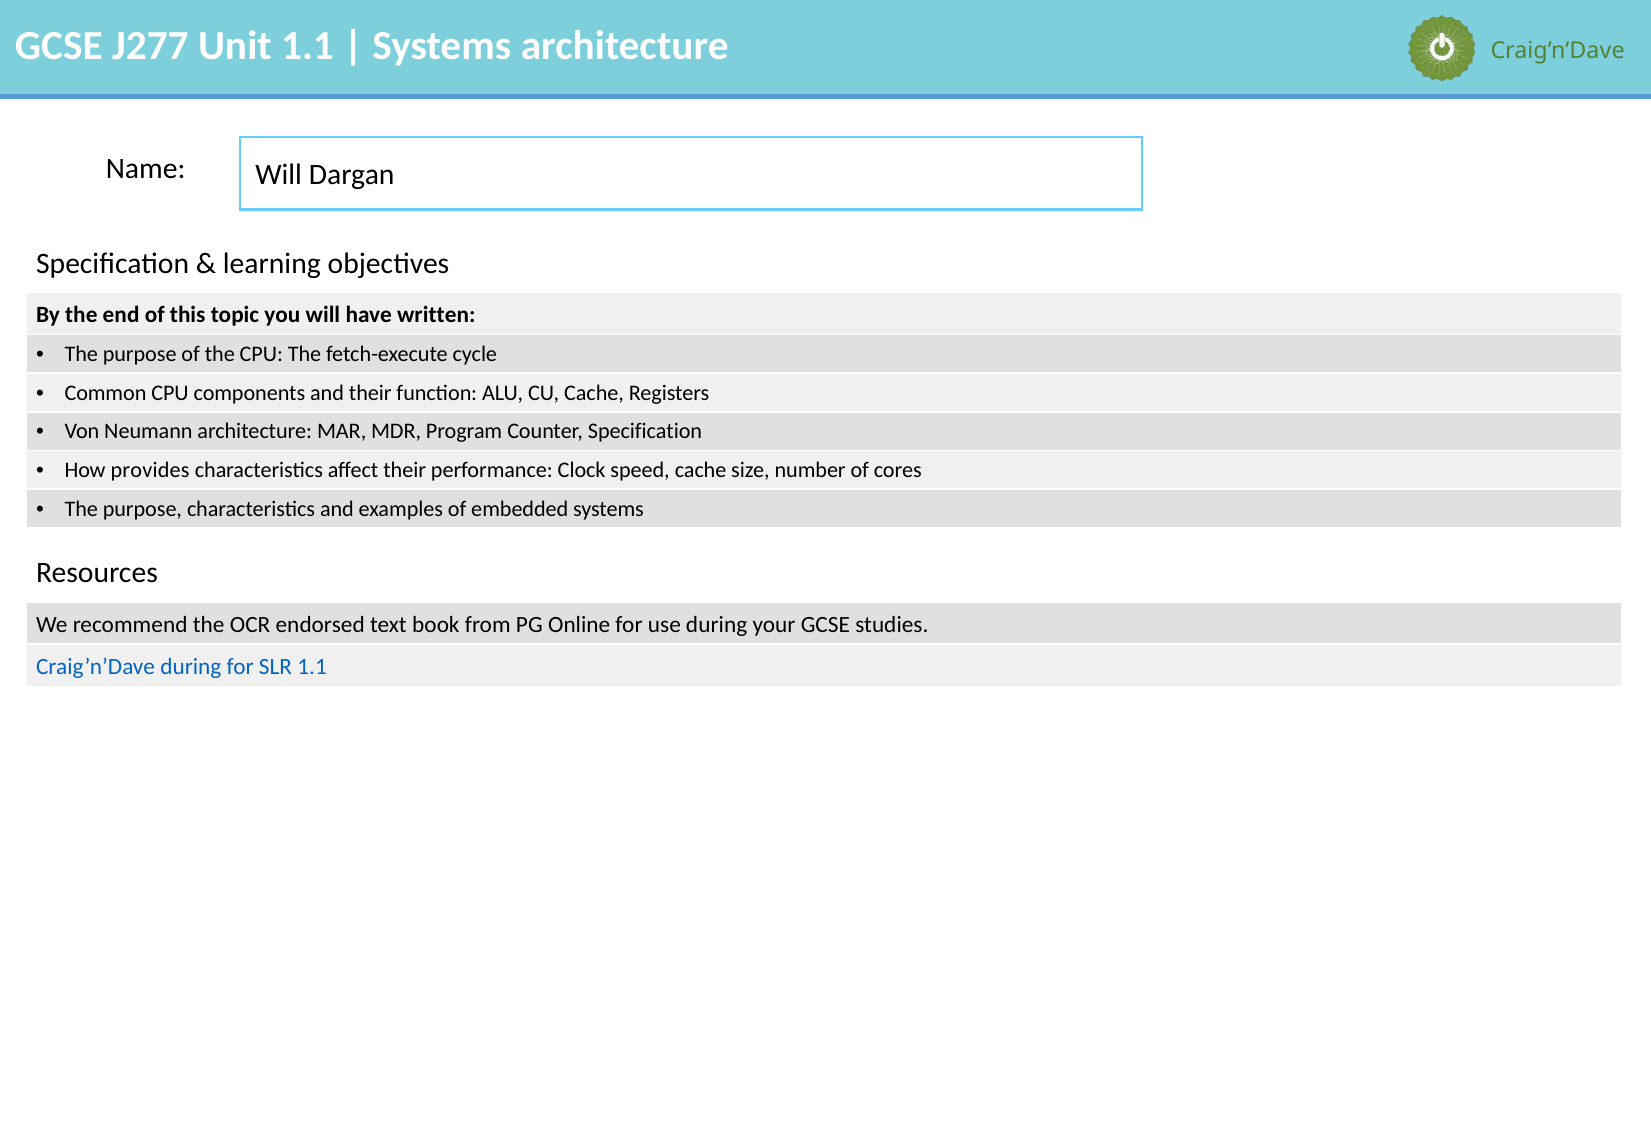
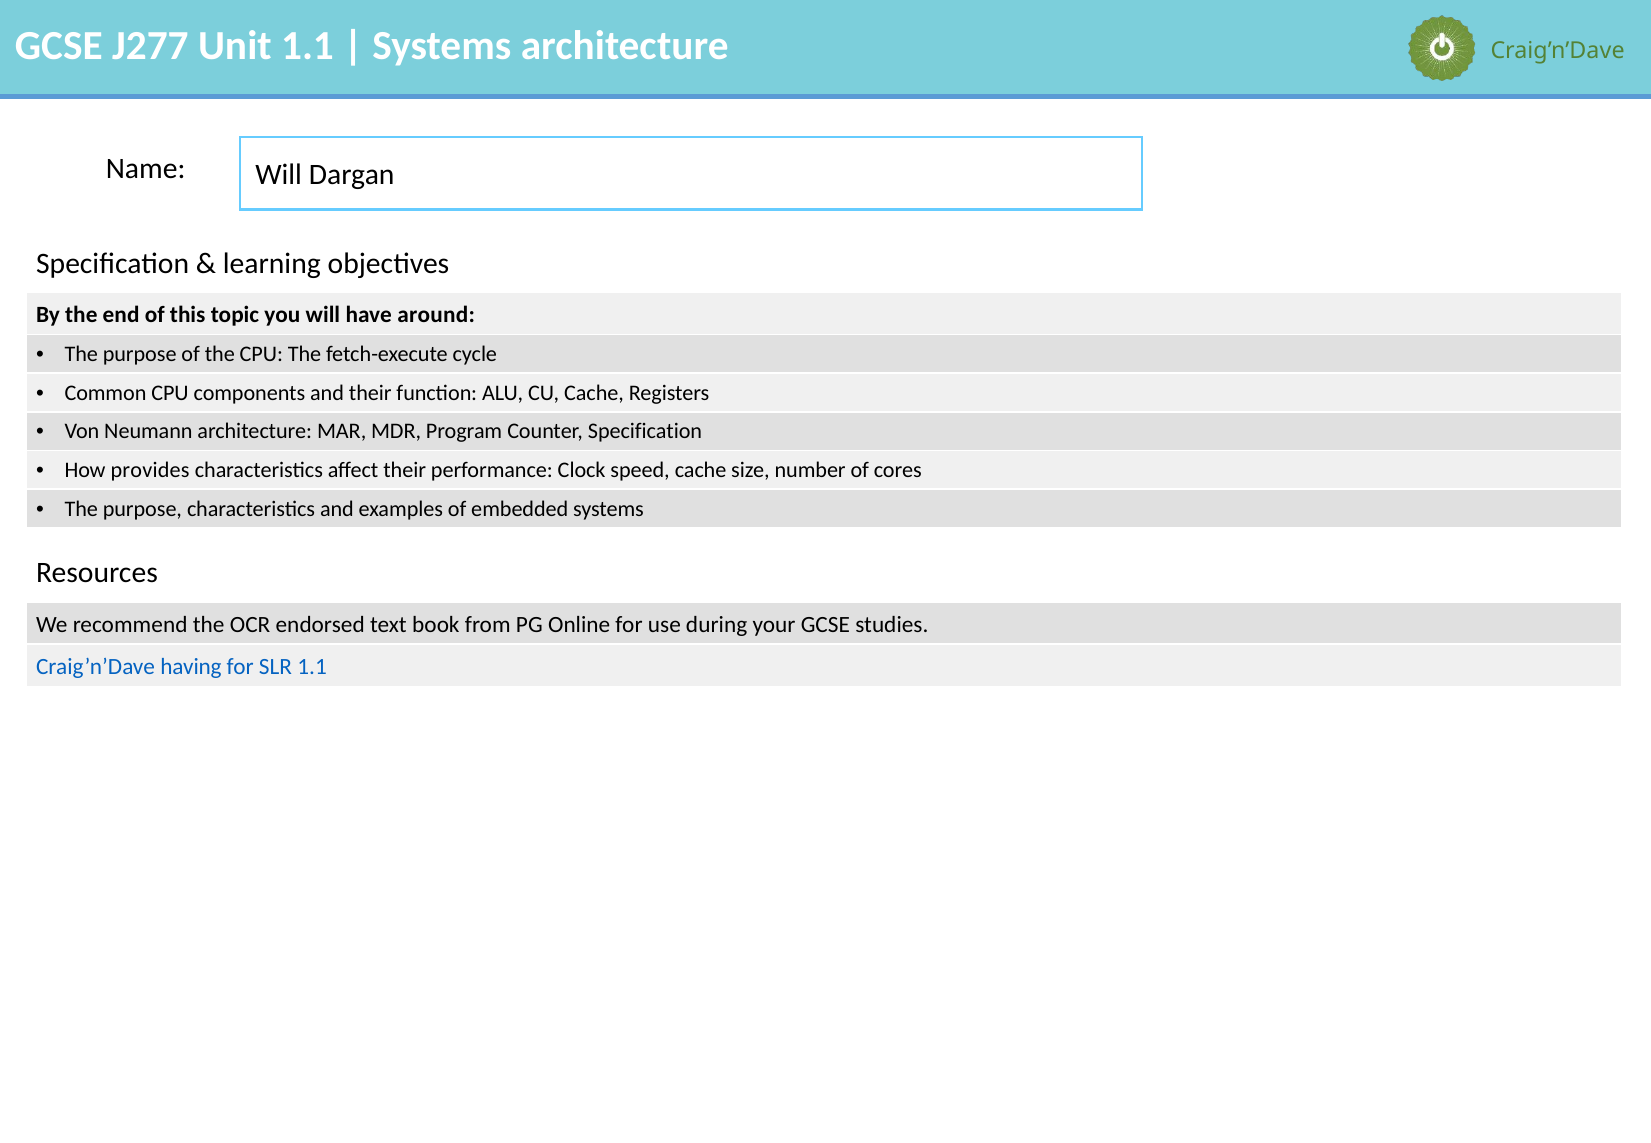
written: written -> around (436, 315)
Craig’n’Dave during: during -> having (191, 667)
